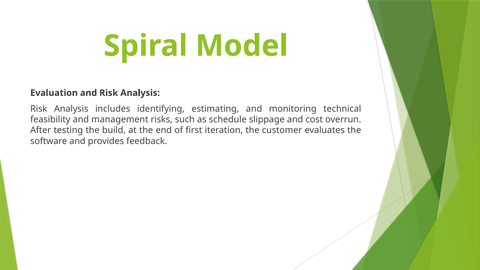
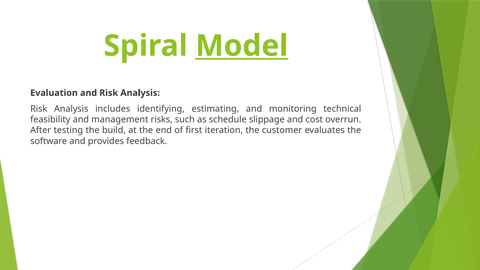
Model underline: none -> present (242, 46)
